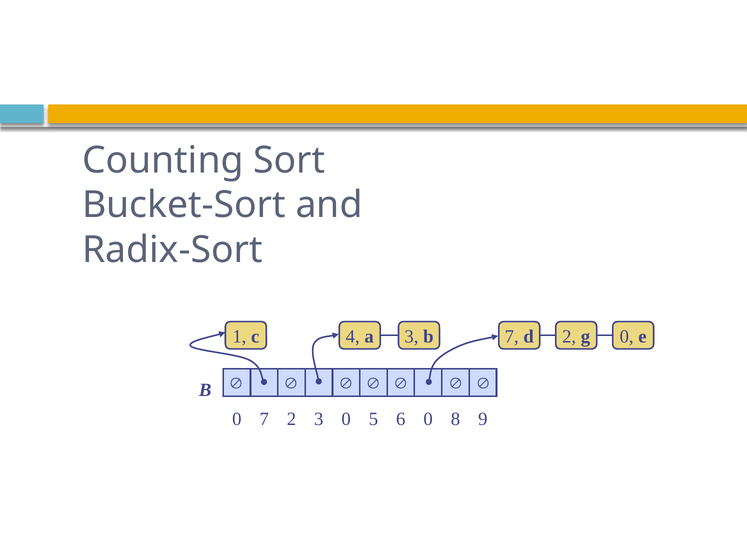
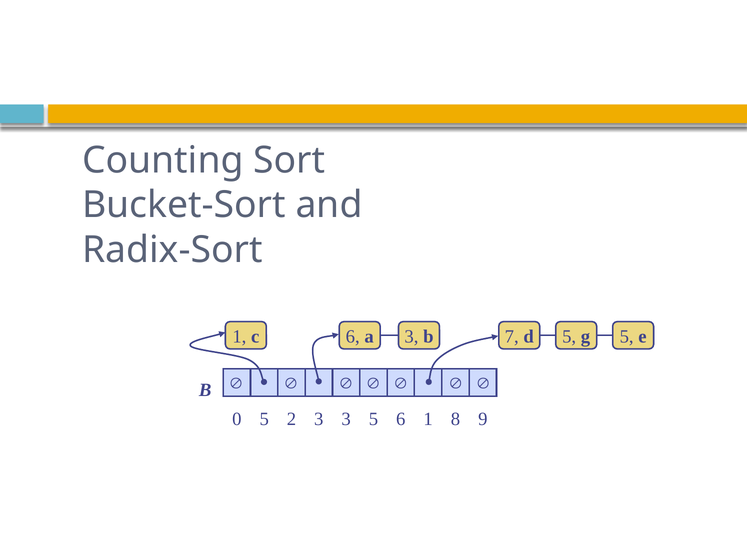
4: 4 -> 6 (353, 337)
d 2: 2 -> 5 (569, 337)
a 0: 0 -> 5 (627, 337)
0 7: 7 -> 5 (264, 419)
3 0: 0 -> 3 (346, 419)
6 0: 0 -> 1 (428, 419)
